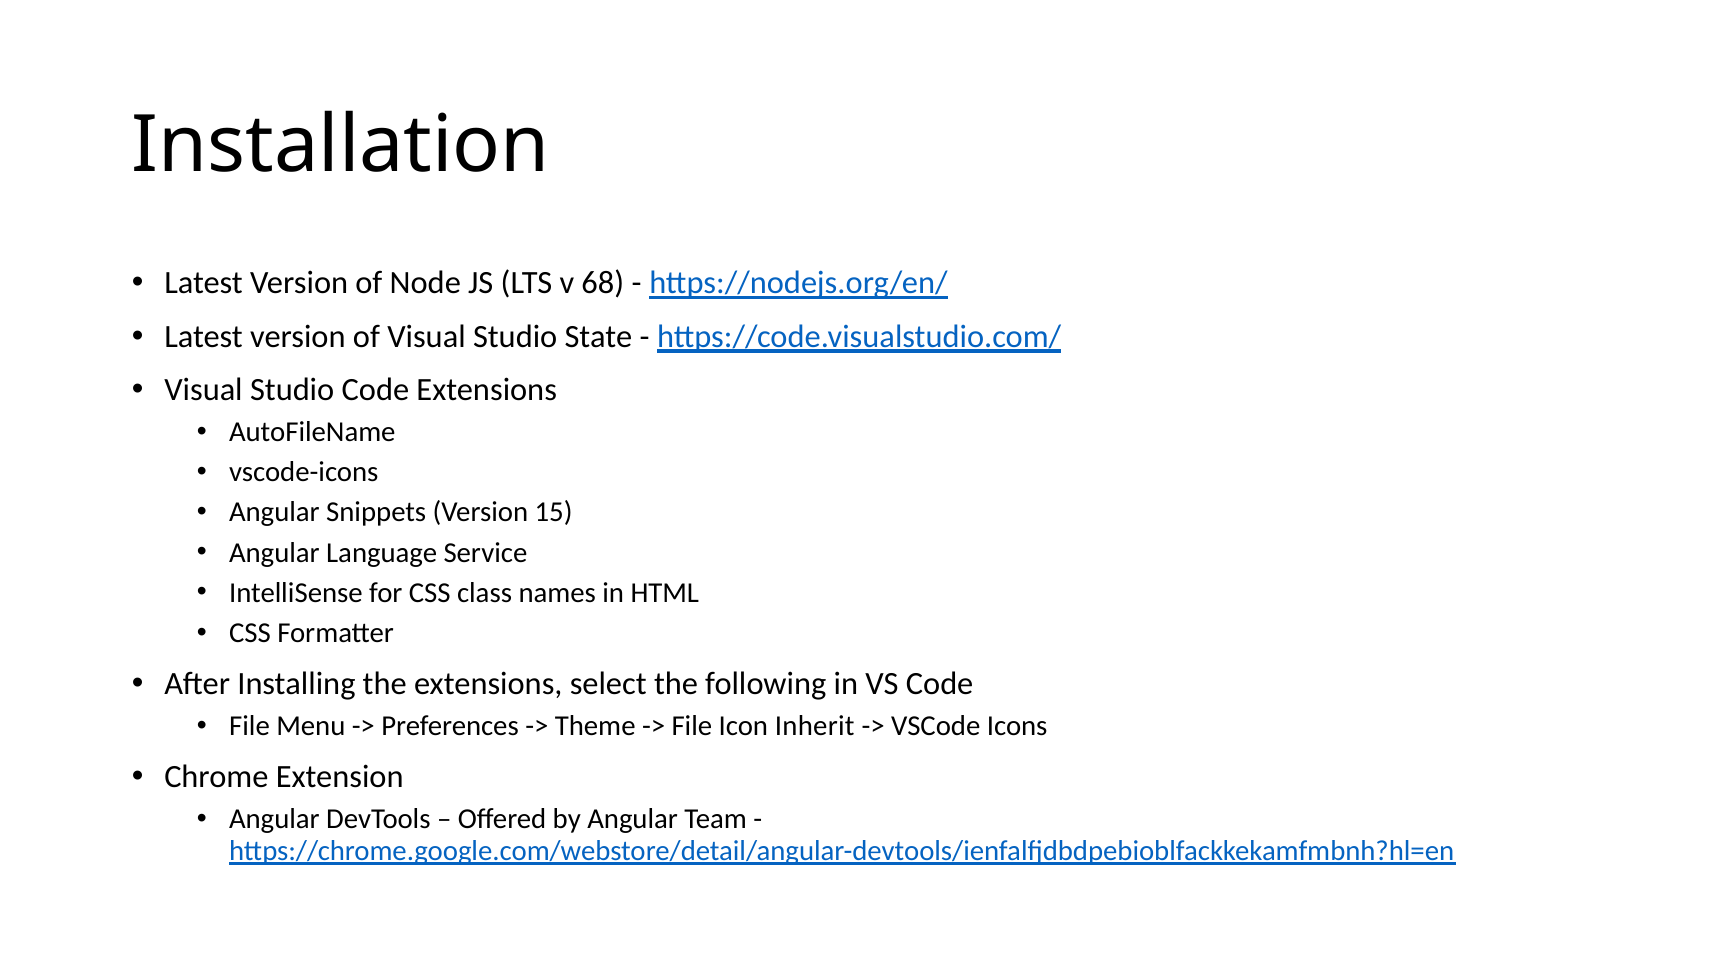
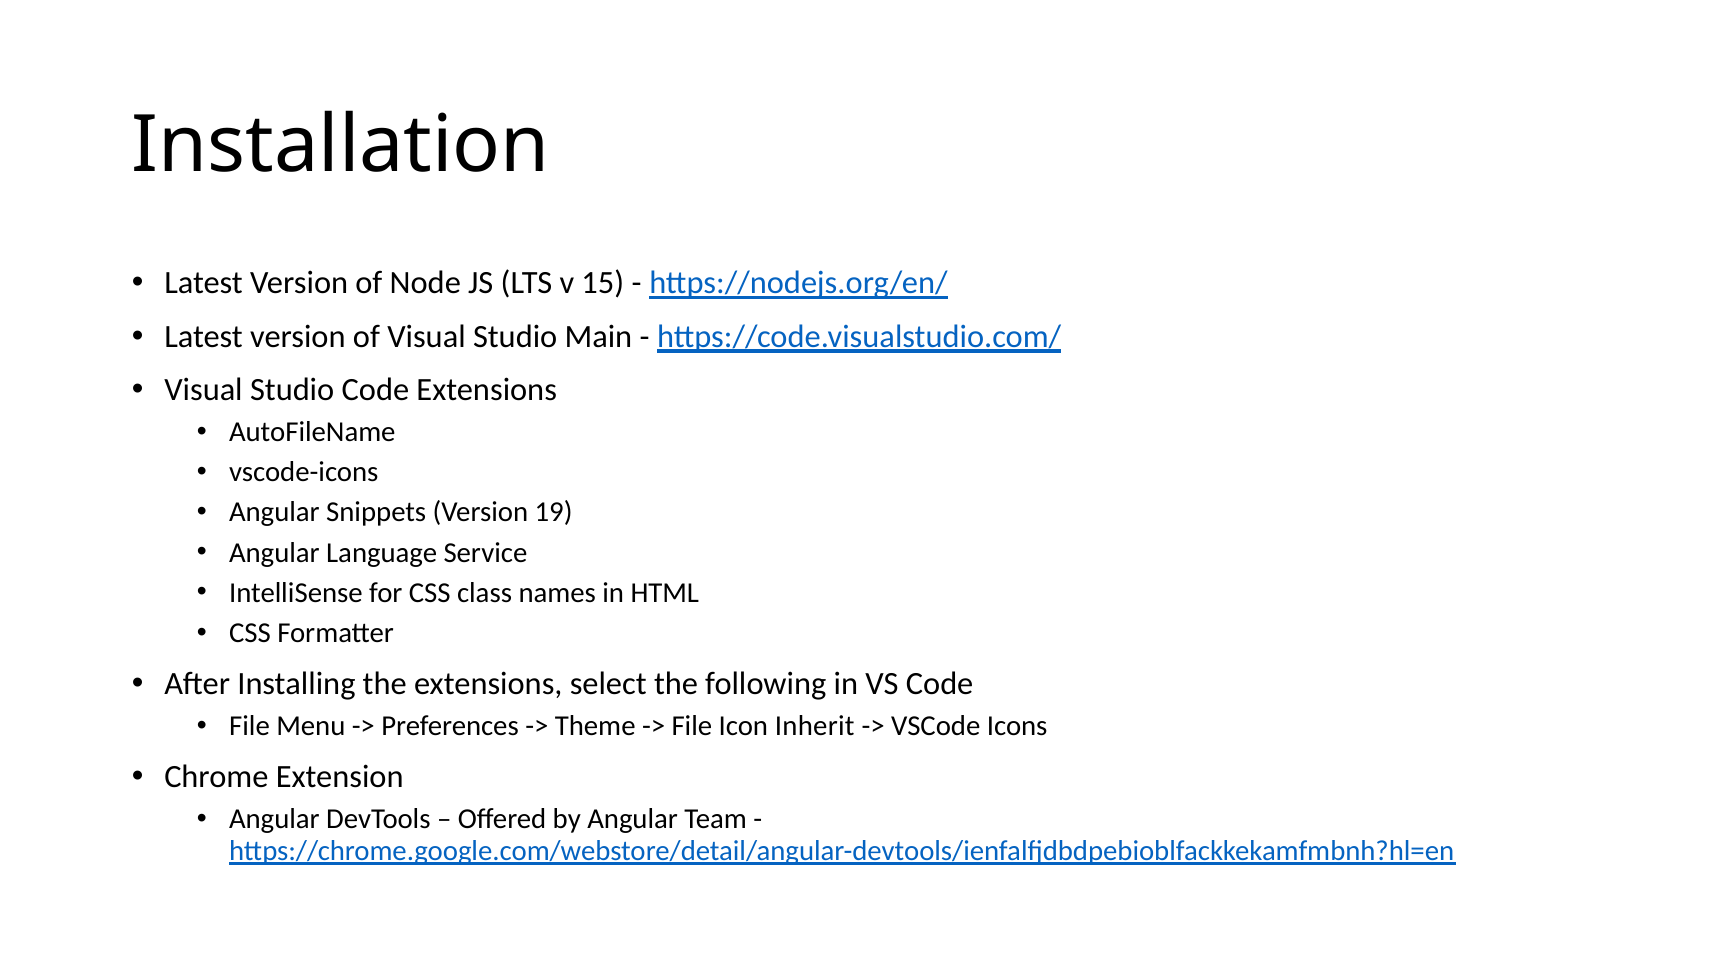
68: 68 -> 15 (603, 283)
State: State -> Main (598, 337)
15: 15 -> 19 (554, 513)
